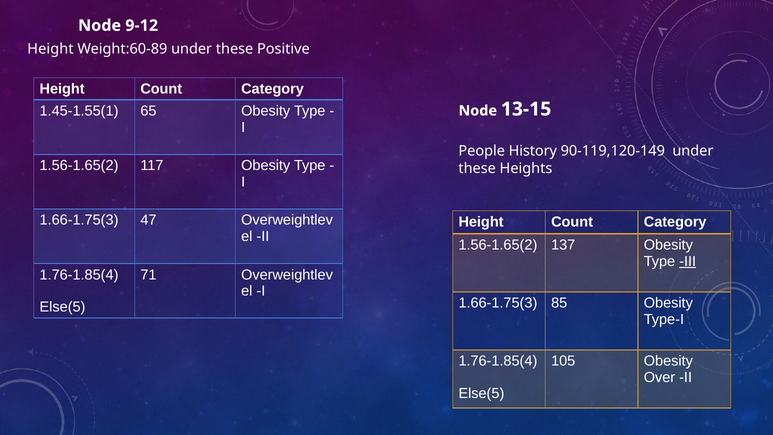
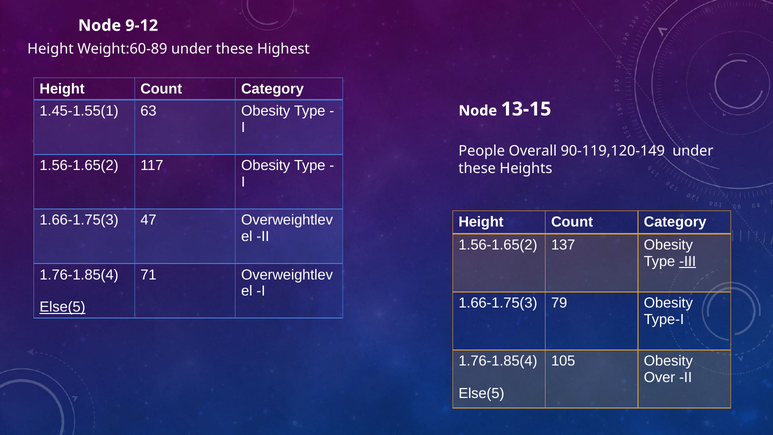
Positive: Positive -> Highest (283, 49)
65: 65 -> 63 (148, 111)
History: History -> Overall (533, 151)
85: 85 -> 79 (559, 303)
Else(5 underline: none -> present (63, 307)
